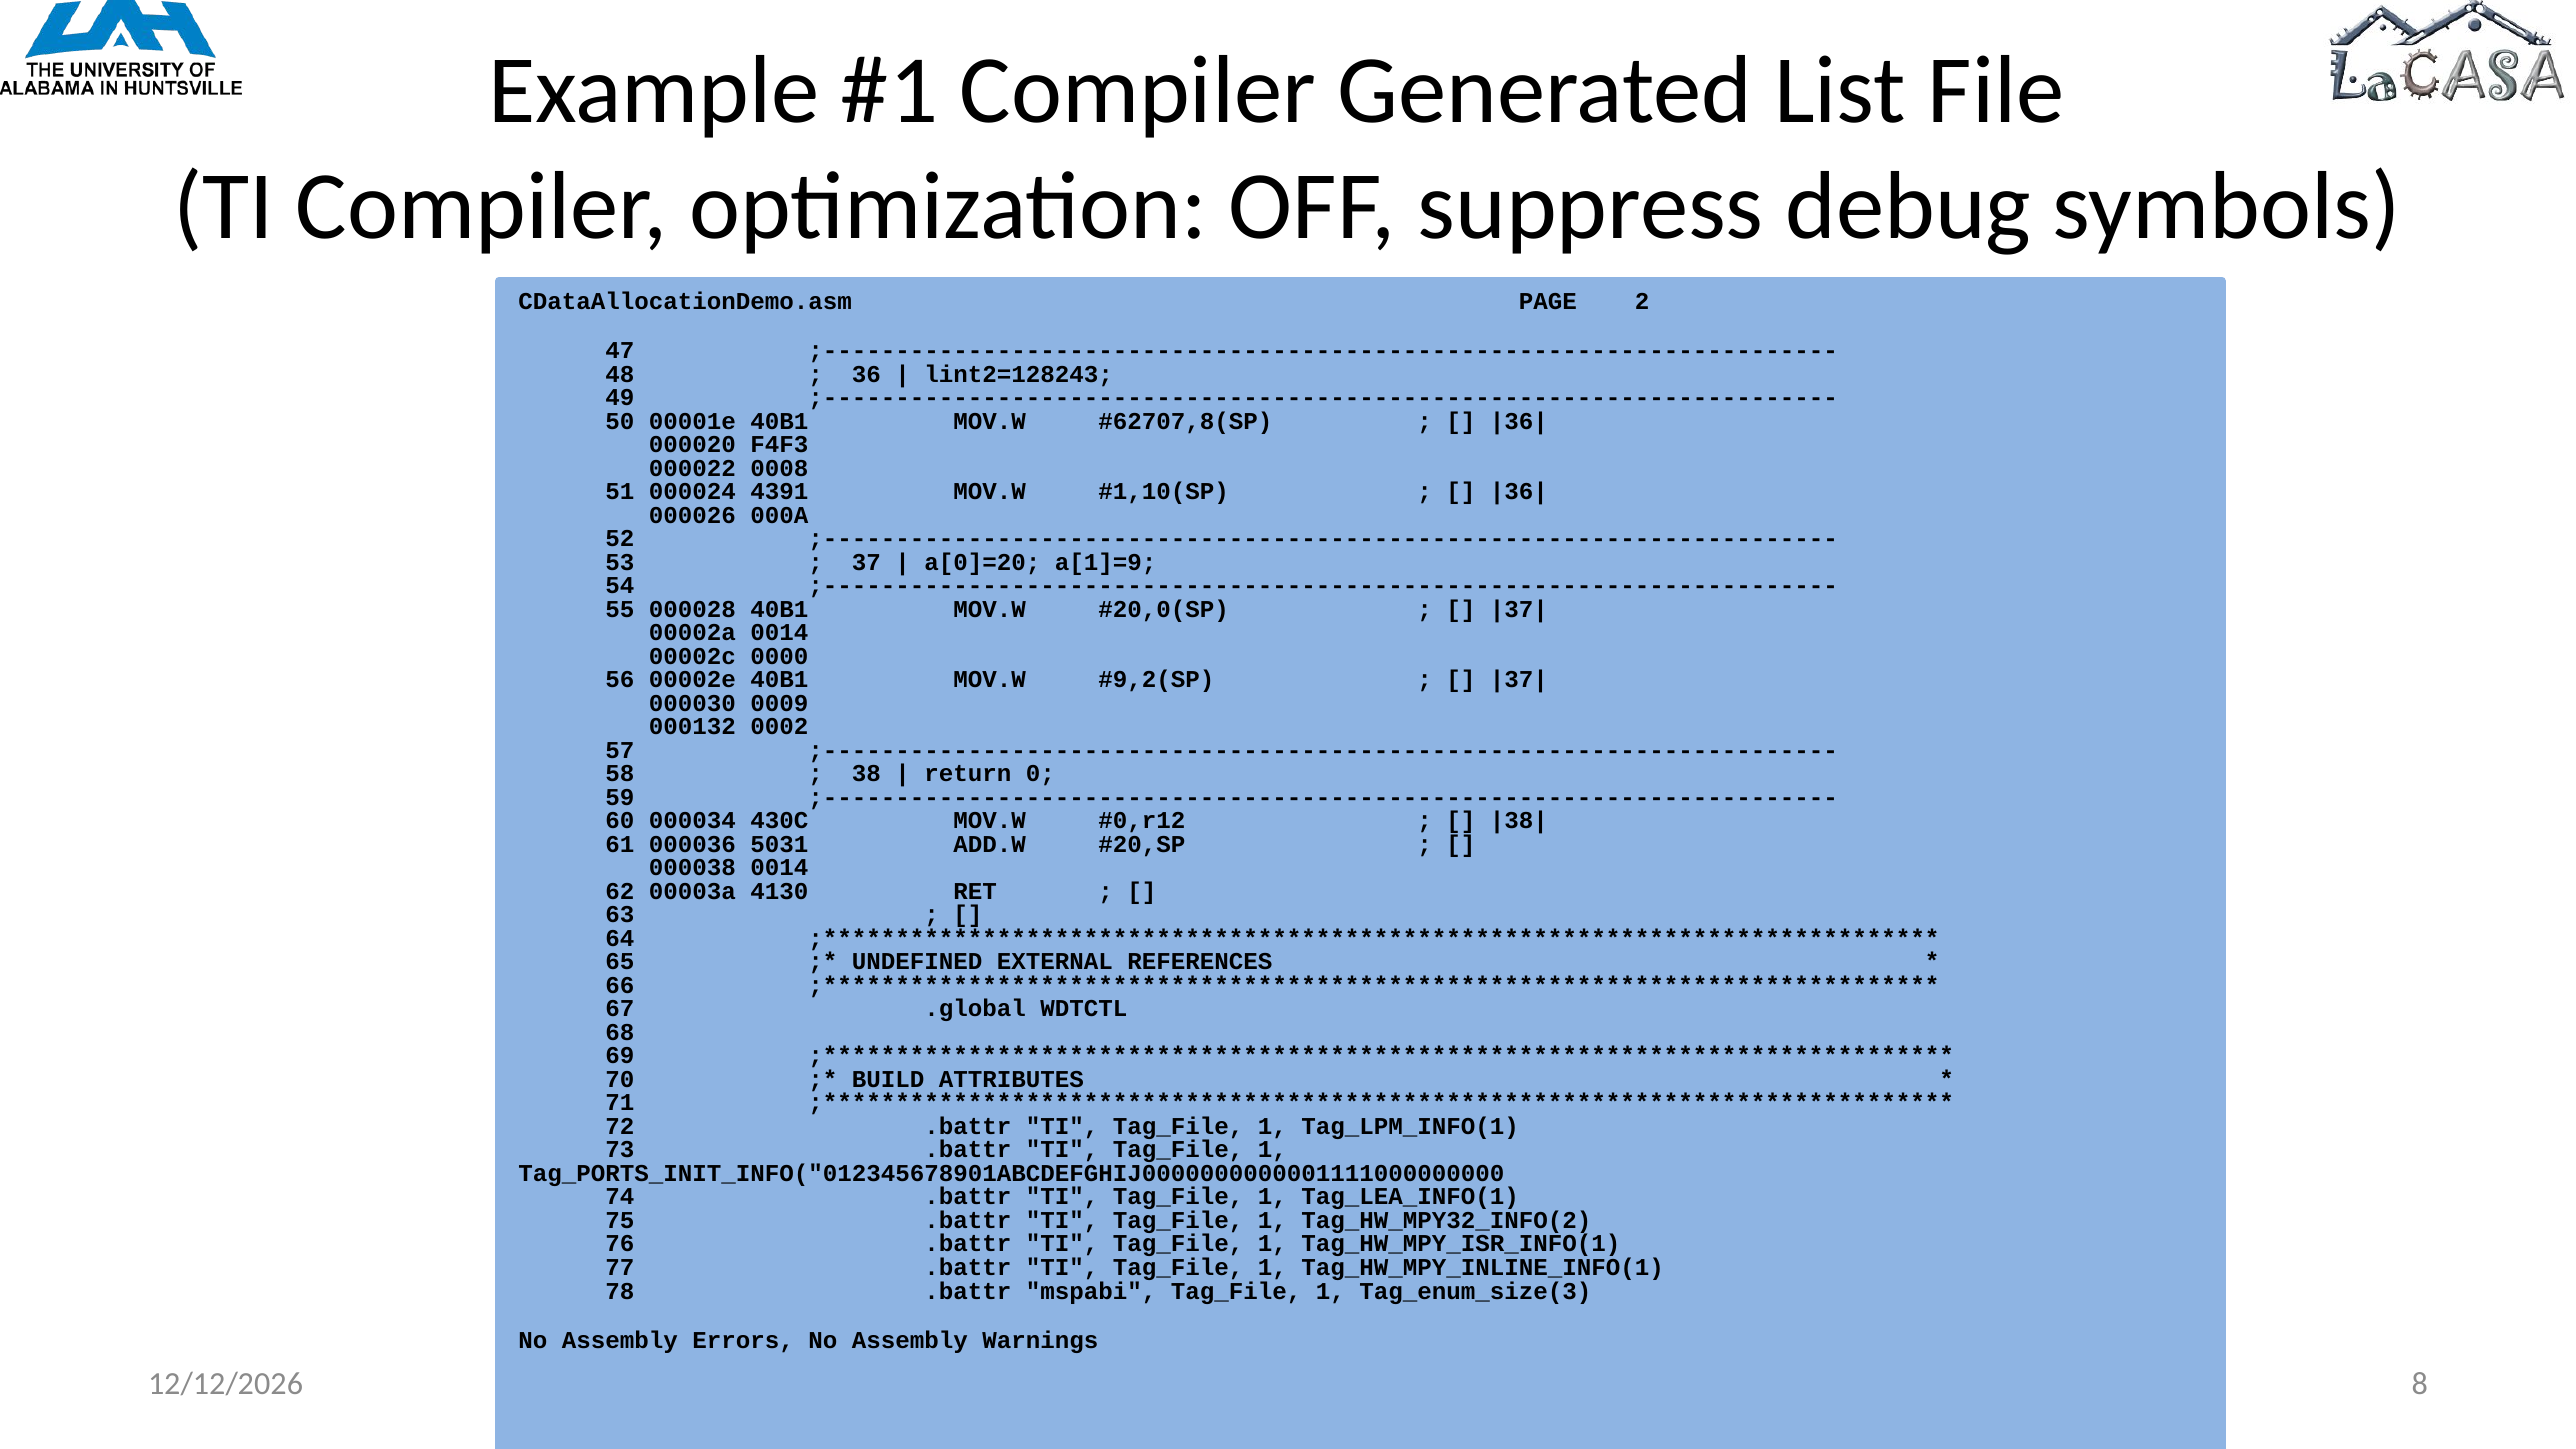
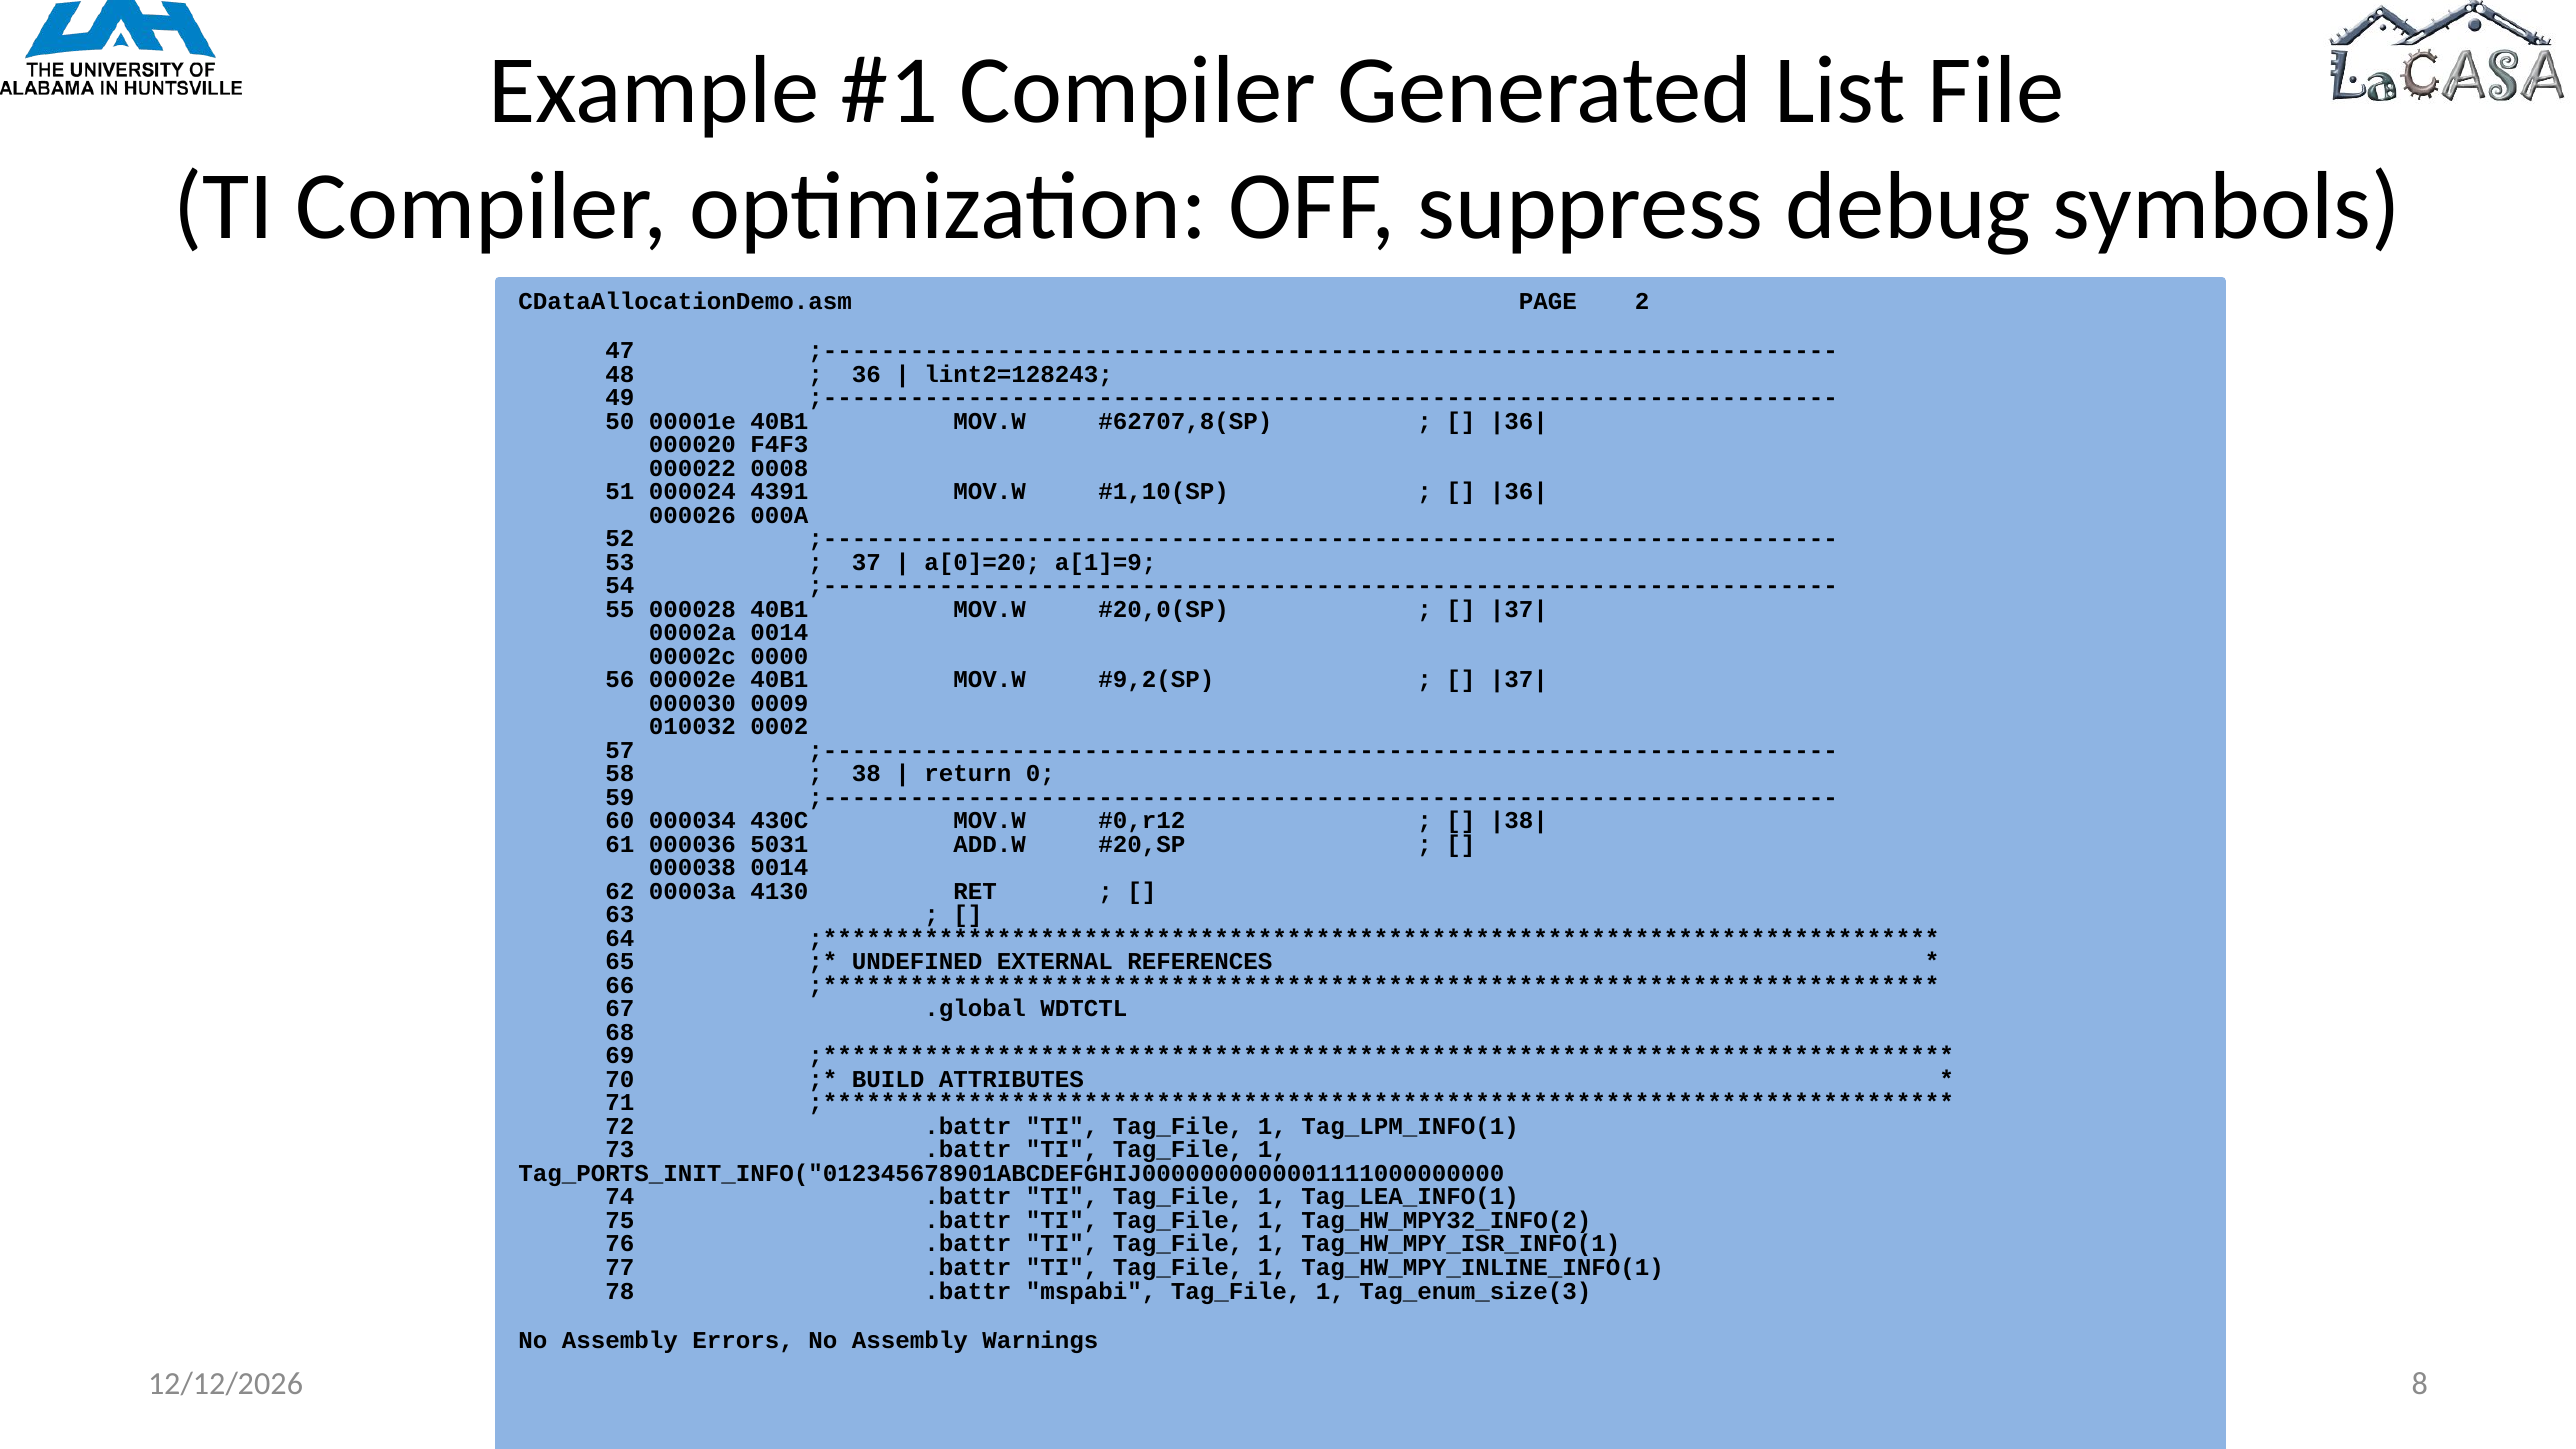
000132: 000132 -> 010032 (692, 727)
